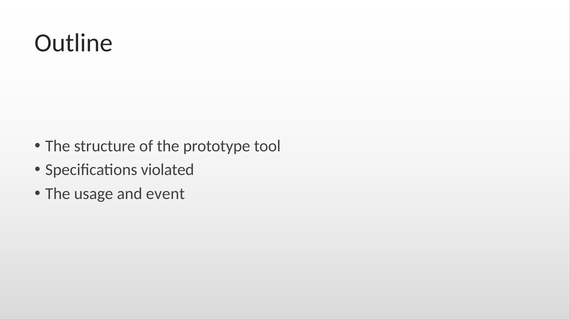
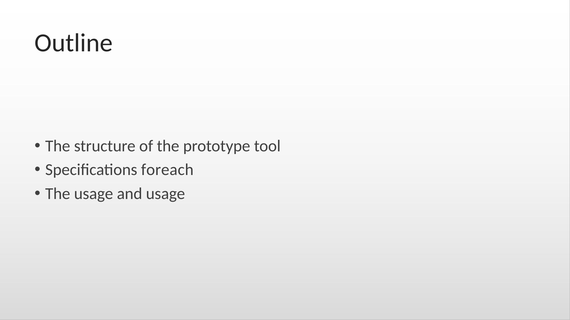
violated: violated -> foreach (167, 170)
and event: event -> usage (166, 194)
